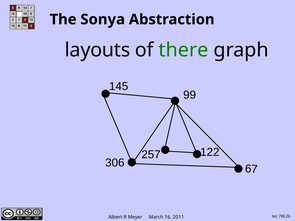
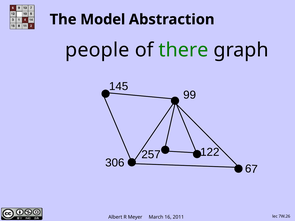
Sonya: Sonya -> Model (103, 19)
layouts: layouts -> people (97, 50)
